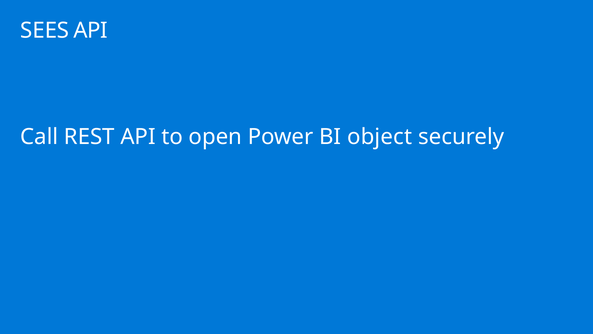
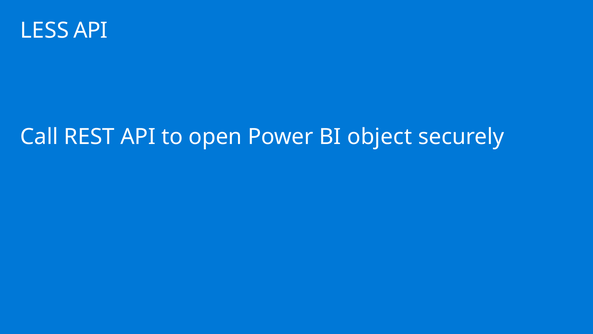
SEES: SEES -> LESS (45, 30)
